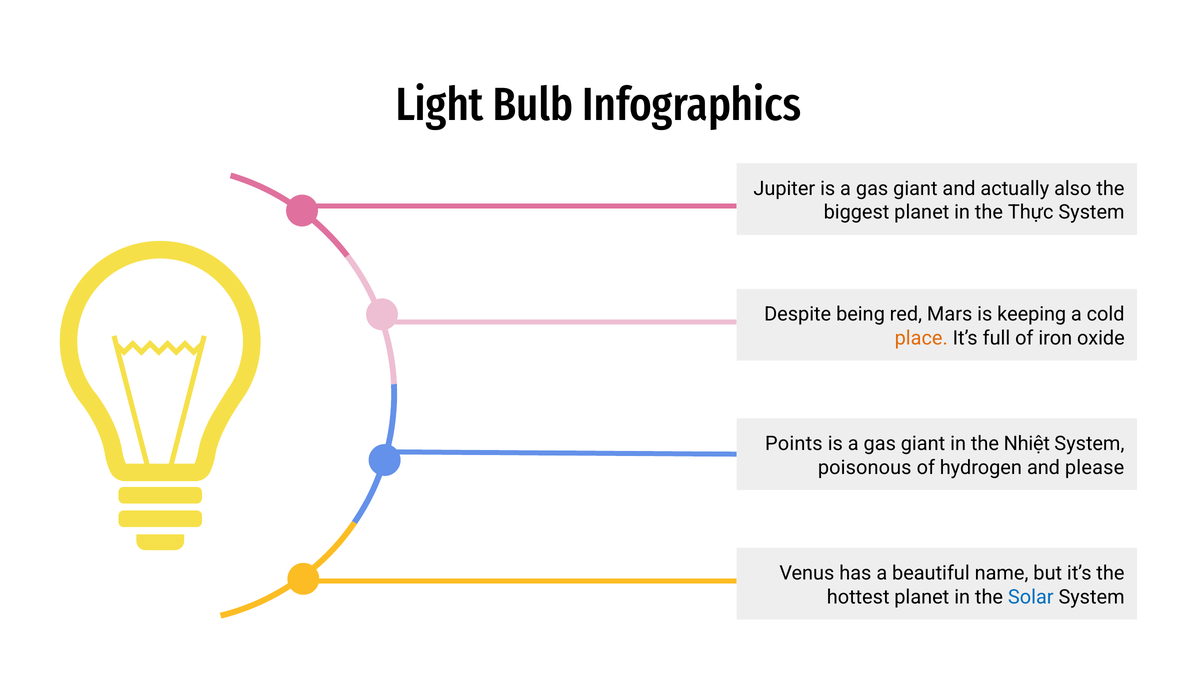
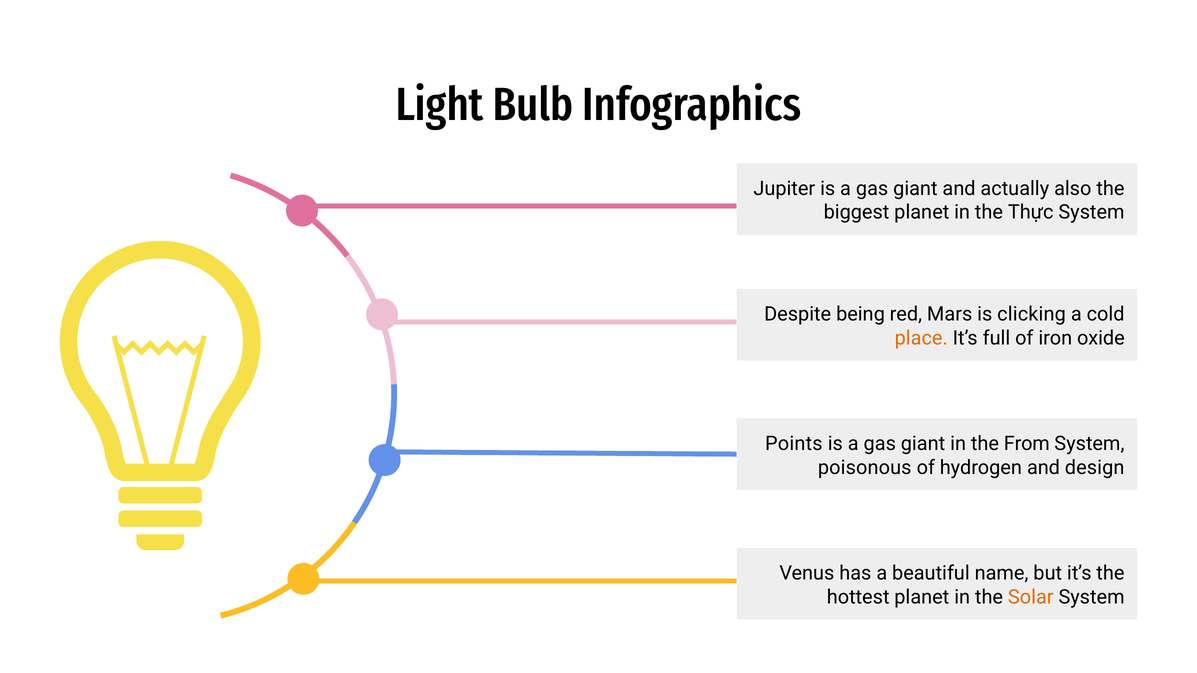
keeping: keeping -> clicking (1032, 314)
Nhiệt: Nhiệt -> From (1027, 444)
please: please -> design (1095, 468)
Solar colour: blue -> orange (1031, 597)
